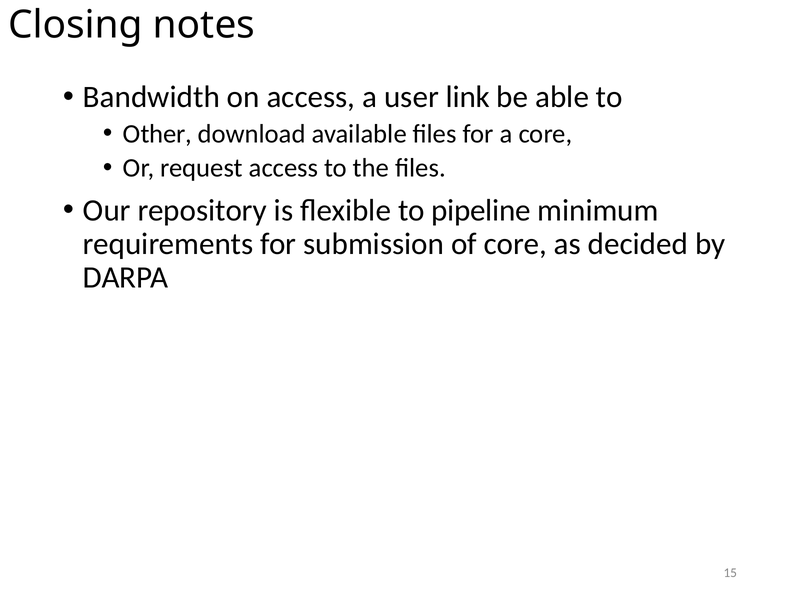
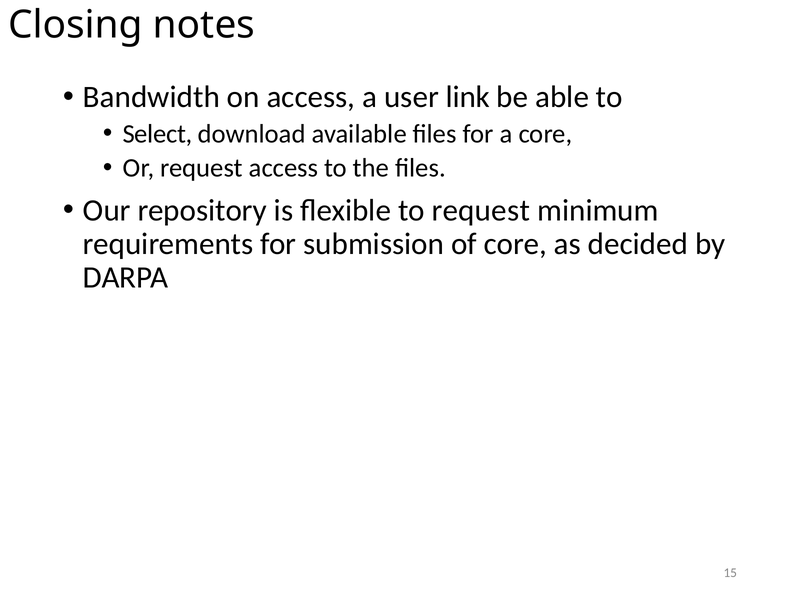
Other: Other -> Select (158, 134)
to pipeline: pipeline -> request (481, 210)
